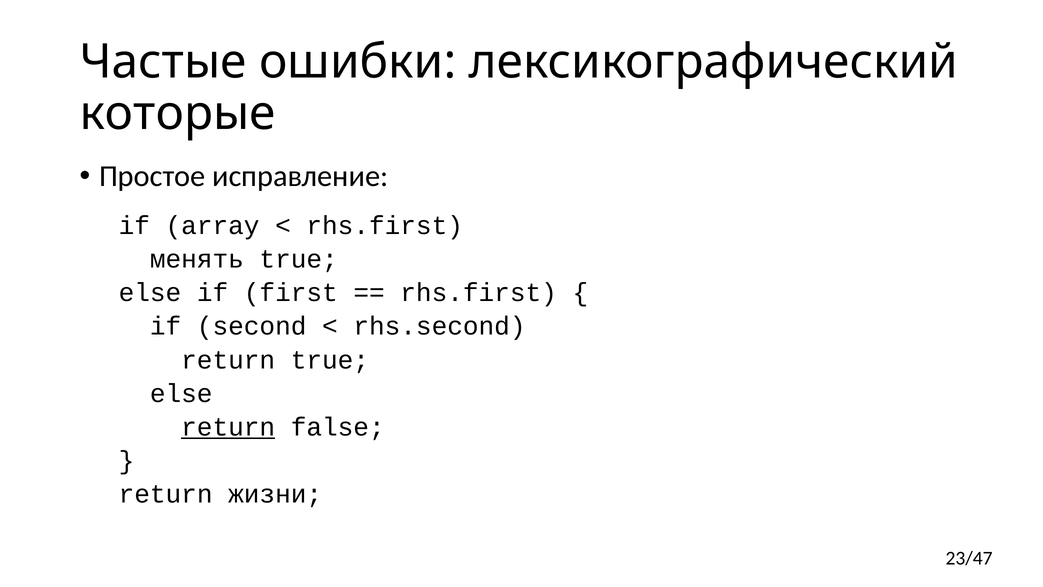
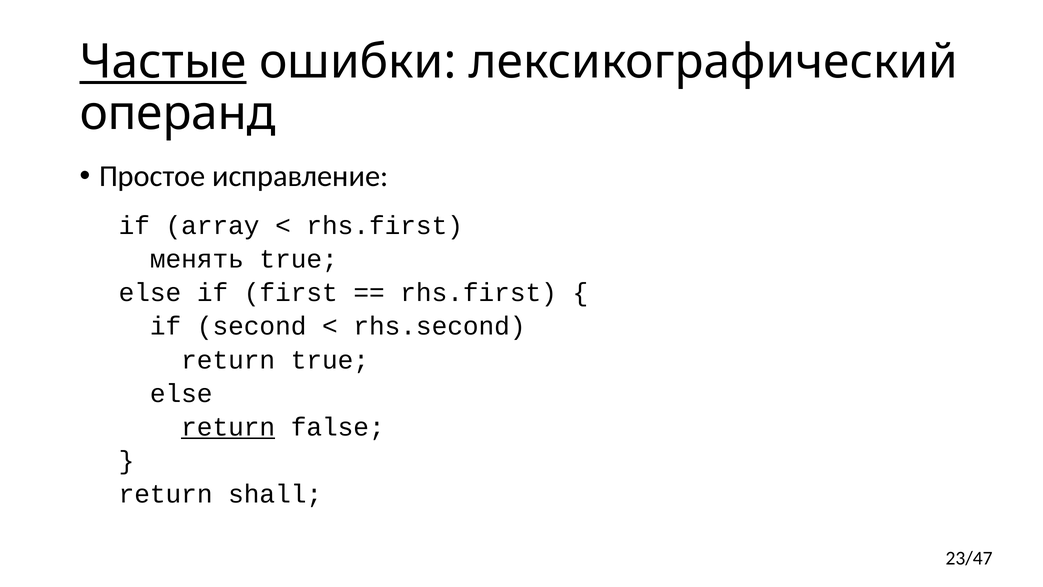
Частые underline: none -> present (163, 62)
которые: которые -> операнд (178, 113)
жизни: жизни -> shall (275, 494)
